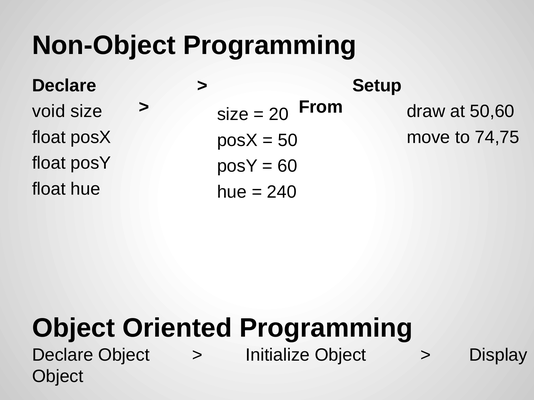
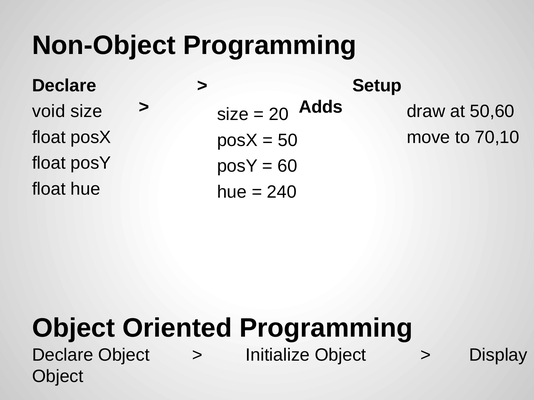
From: From -> Adds (321, 107)
74,75: 74,75 -> 70,10 (497, 137)
